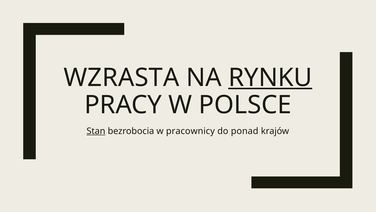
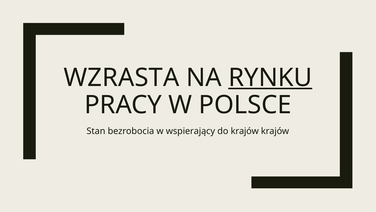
Stan underline: present -> none (96, 131)
pracownicy: pracownicy -> wspierający (190, 131)
do ponad: ponad -> krajów (245, 131)
